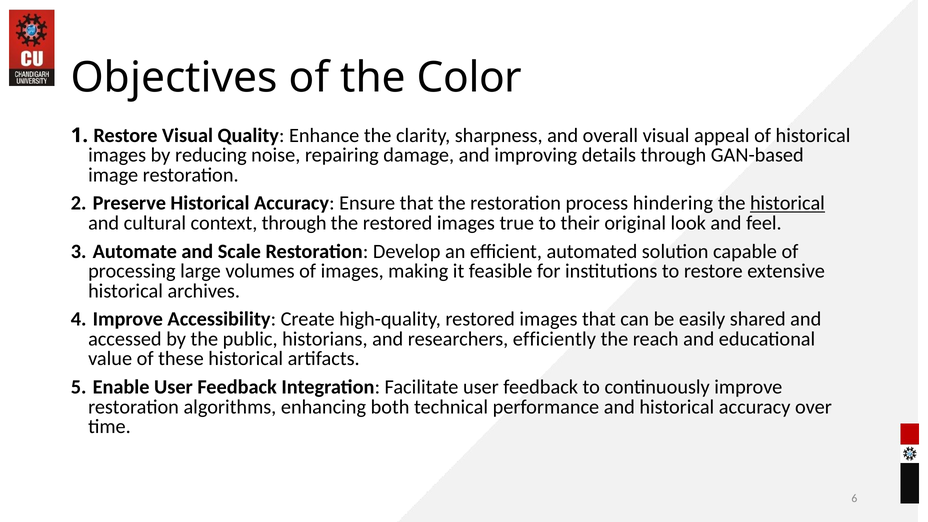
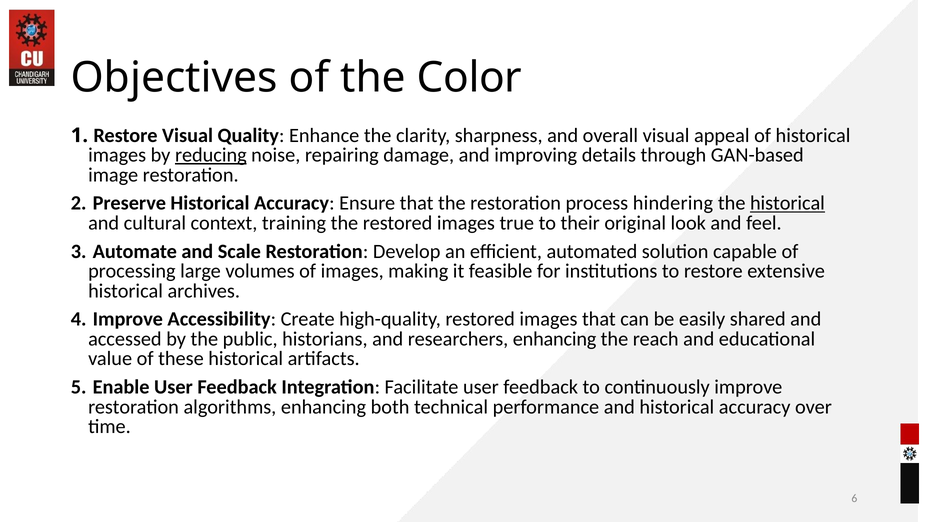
reducing underline: none -> present (211, 155)
context through: through -> training (294, 223)
researchers efficiently: efficiently -> enhancing (555, 339)
